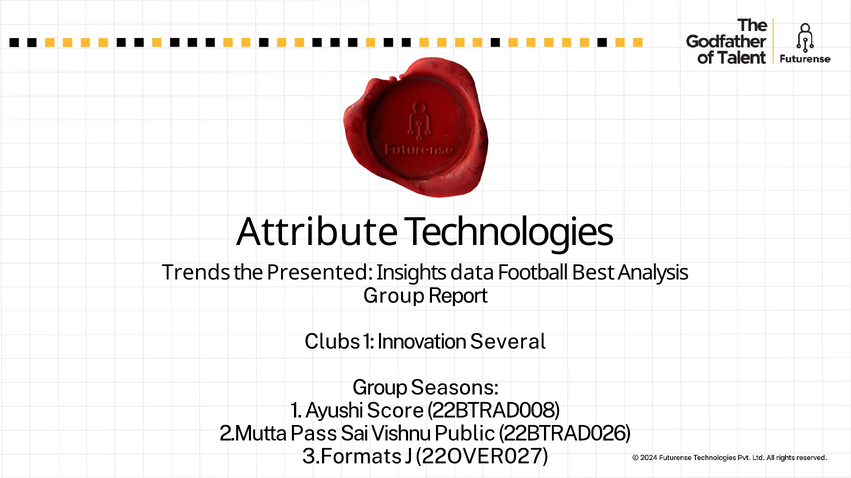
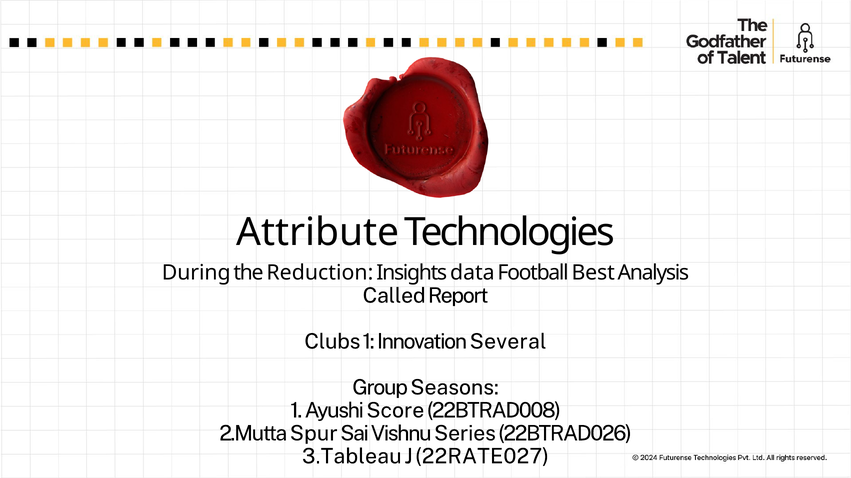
Trends: Trends -> During (196, 273)
Presented: Presented -> Reduction (320, 273)
Group: Group -> Called (394, 296)
Pass: Pass -> Spur (314, 434)
Public: Public -> Series (465, 434)
3.Formats: 3.Formats -> 3.Tableau (352, 457)
22OVER027: 22OVER027 -> 22RATE027 (482, 457)
